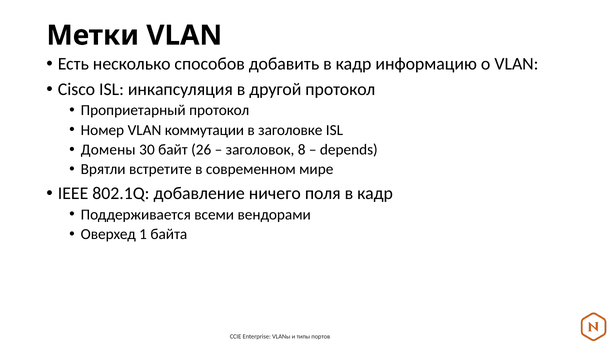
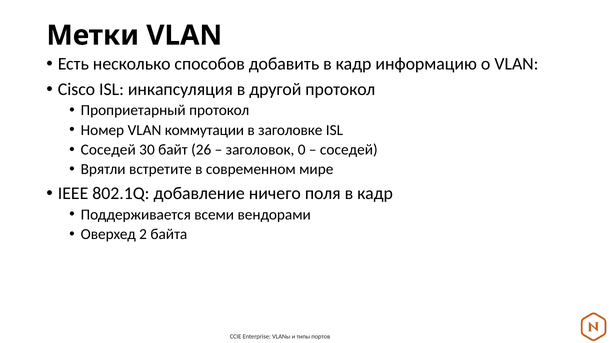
Домены: Домены -> Соседей (108, 150)
8: 8 -> 0 (302, 150)
depends: depends -> соседей (349, 150)
1: 1 -> 2 (143, 234)
